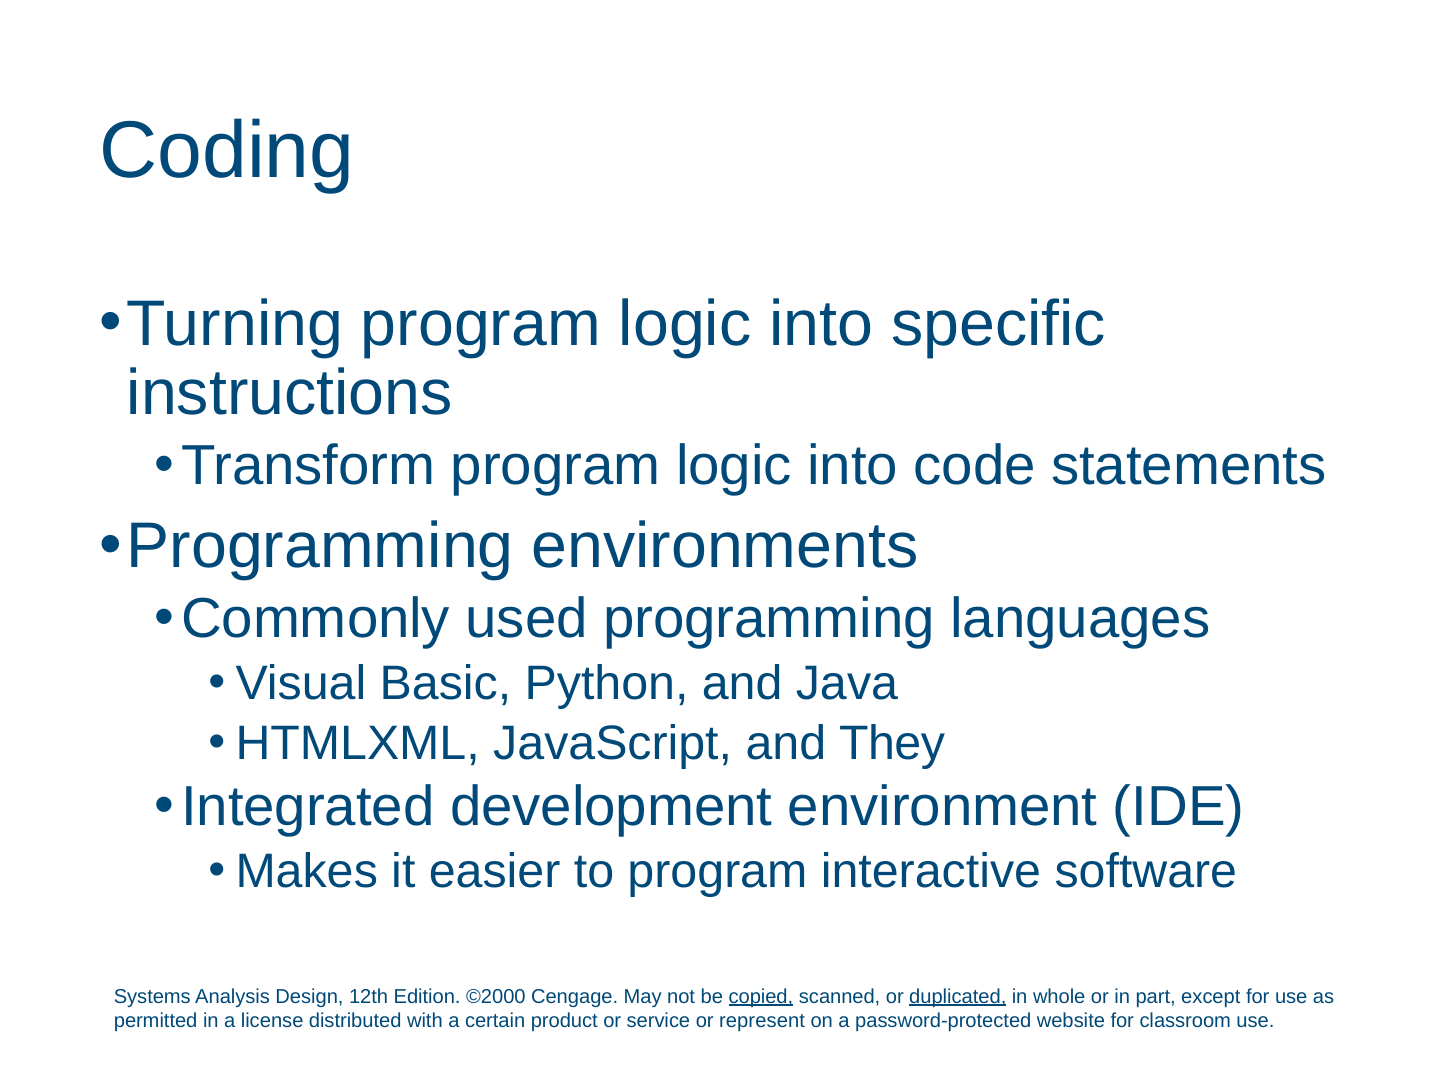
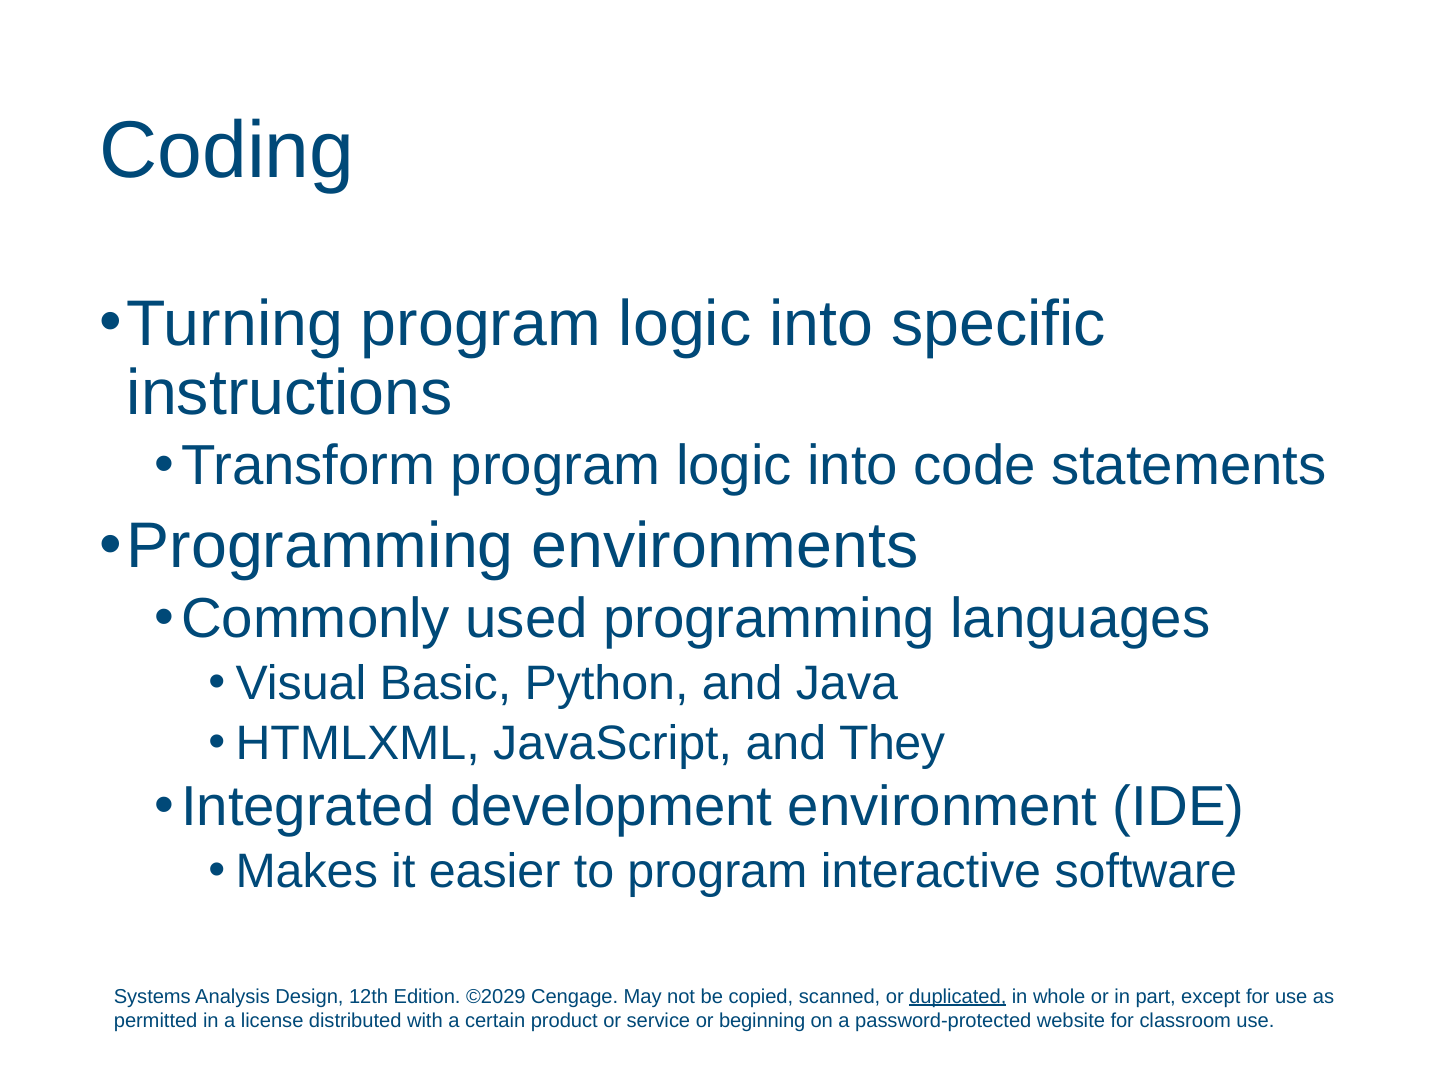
©2000: ©2000 -> ©2029 (496, 997)
copied underline: present -> none (761, 997)
represent: represent -> beginning (762, 1021)
